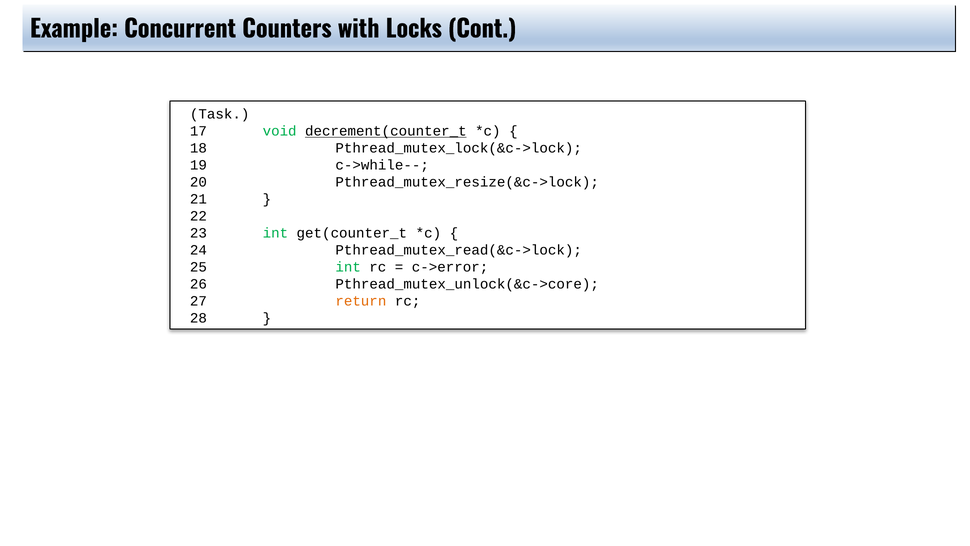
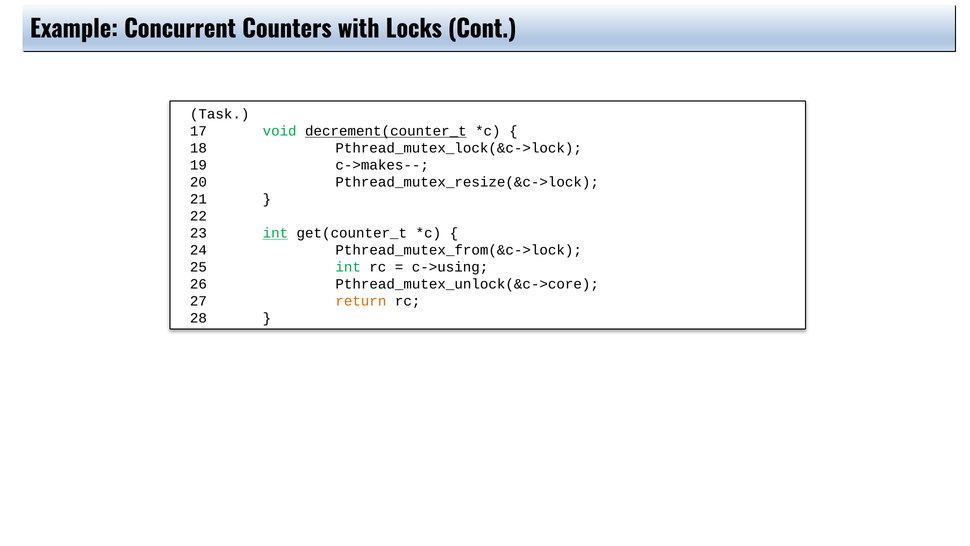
c->while--: c->while-- -> c->makes-- (382, 165)
int underline: none -> present (275, 233)
Pthread_mutex_read(&c->lock: Pthread_mutex_read(&c->lock -> Pthread_mutex_from(&c->lock (459, 250)
c->error: c->error -> c->using (450, 267)
